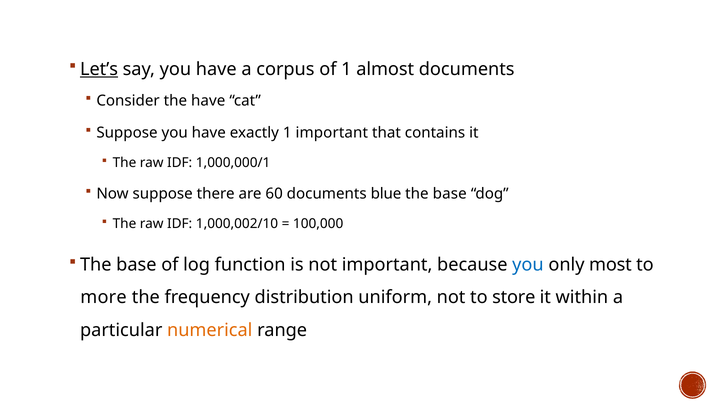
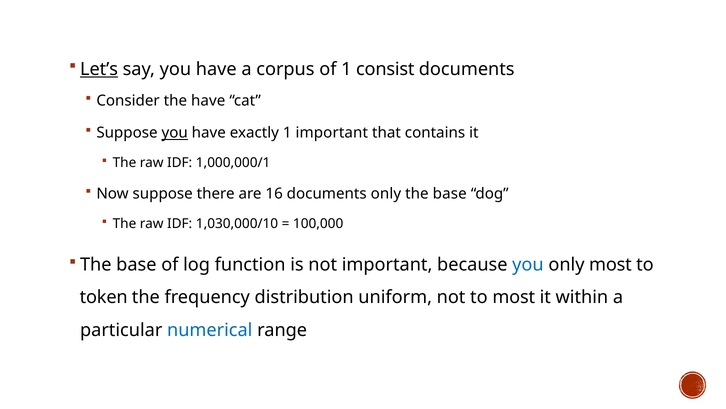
almost: almost -> consist (385, 69)
you underline: none -> present (175, 133)
60: 60 -> 16 (274, 194)
documents blue: blue -> only (386, 194)
1,000,002/10: 1,000,002/10 -> 1,030,000/10 (237, 223)
more: more -> token (104, 297)
to store: store -> most (514, 297)
numerical colour: orange -> blue (210, 330)
